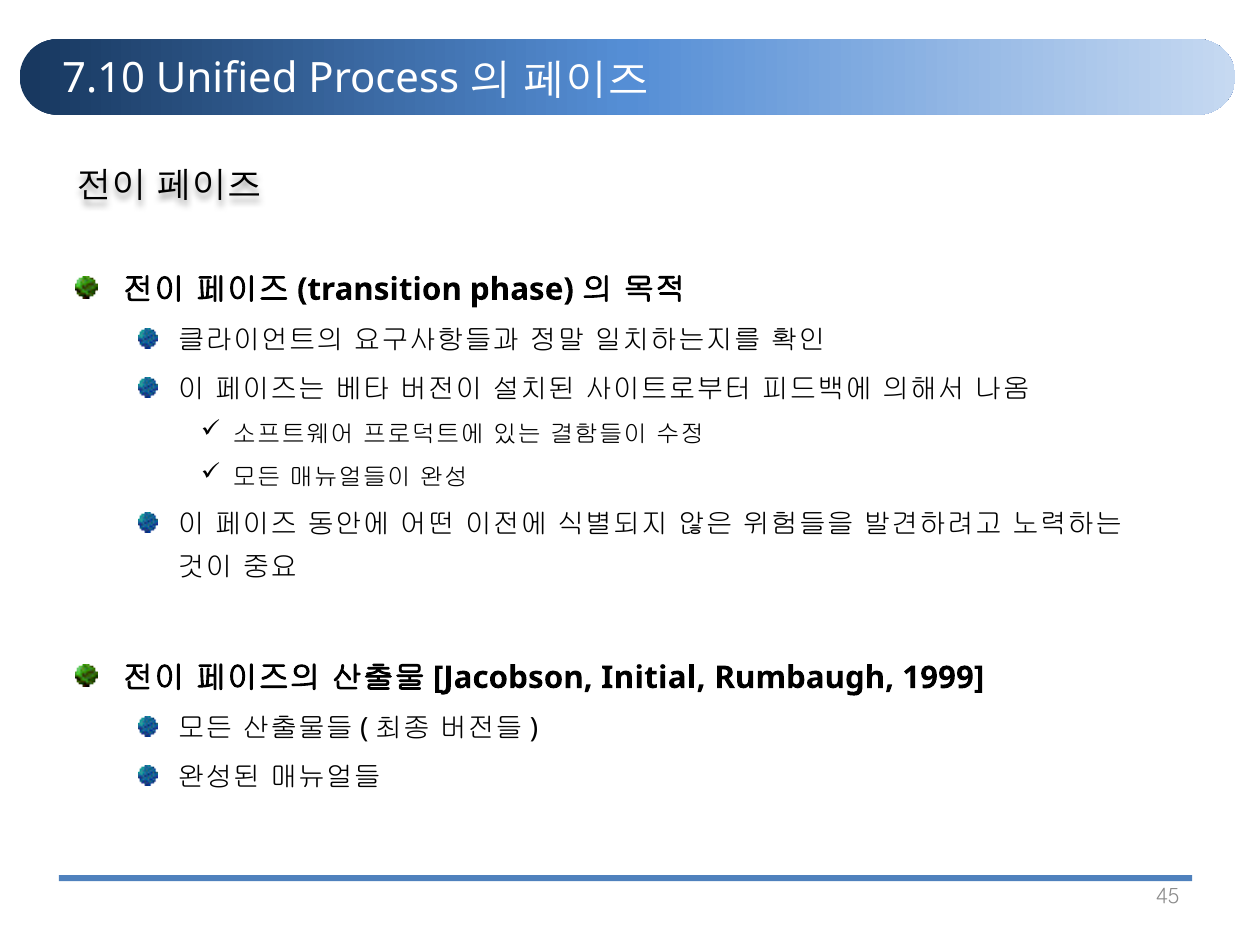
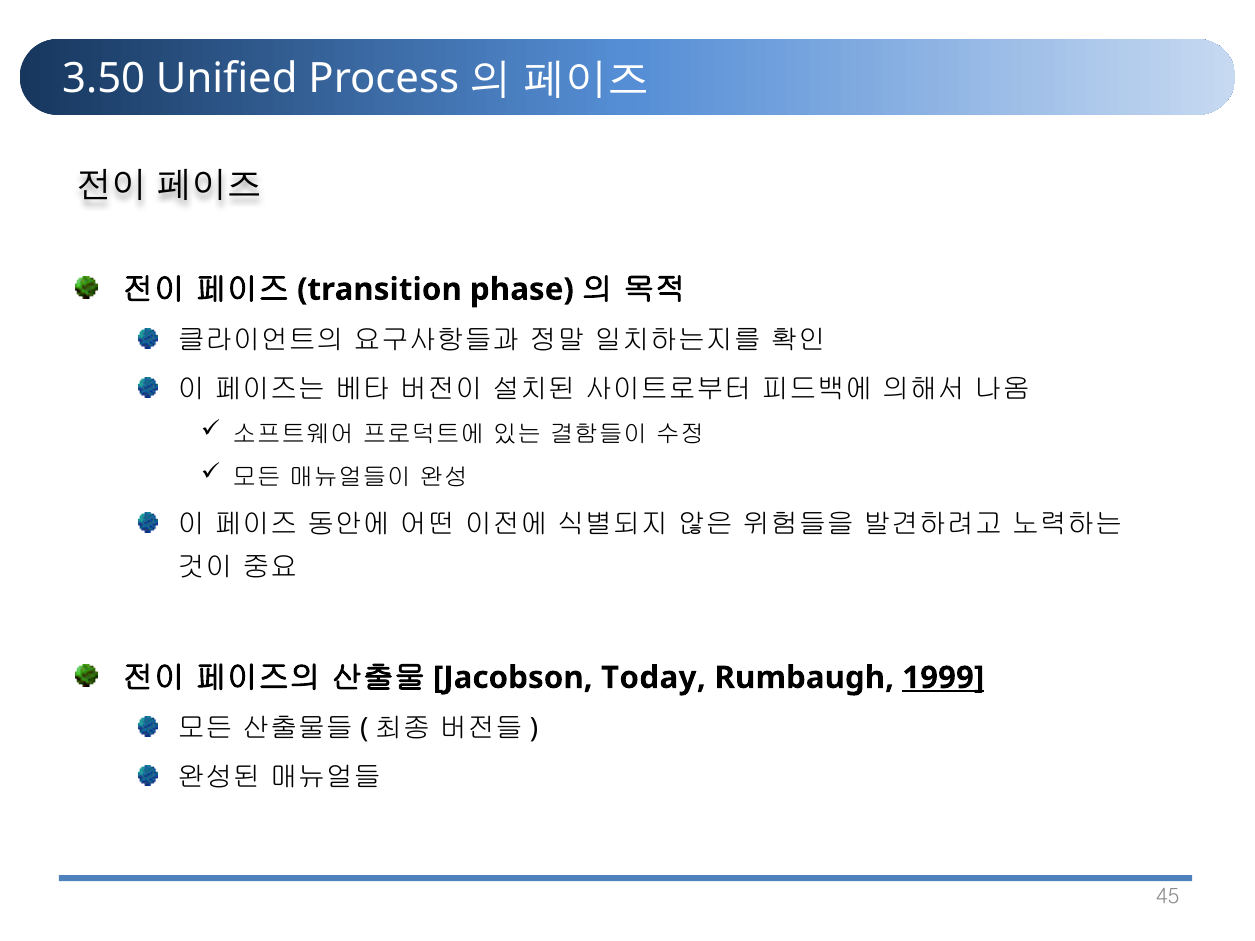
7.10: 7.10 -> 3.50 (104, 79)
Initial: Initial -> Today (653, 678)
1999 underline: none -> present (943, 678)
